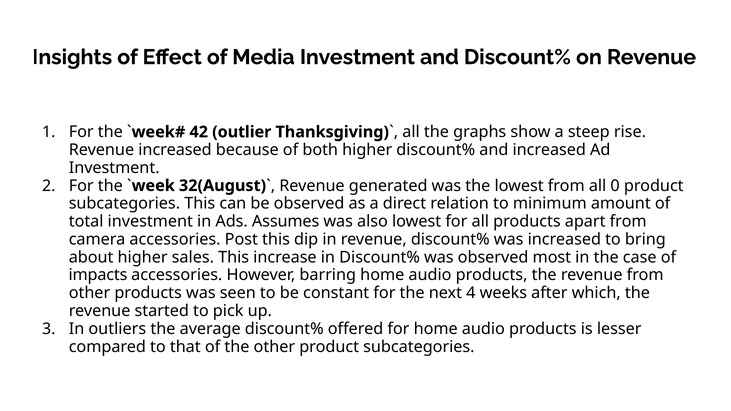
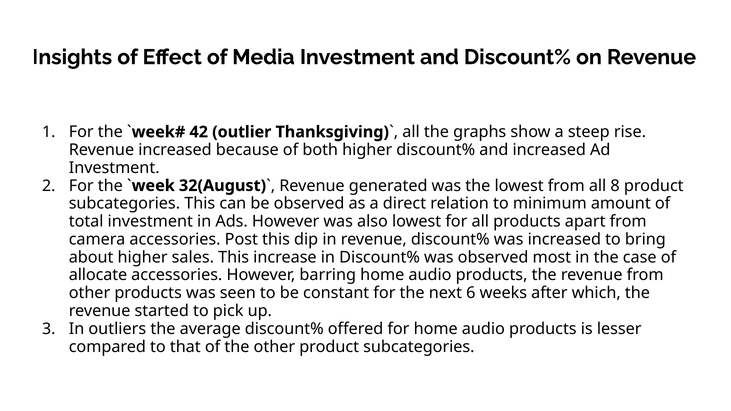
0: 0 -> 8 (615, 186)
Ads Assumes: Assumes -> However (286, 222)
impacts: impacts -> allocate (98, 275)
4: 4 -> 6 (471, 293)
